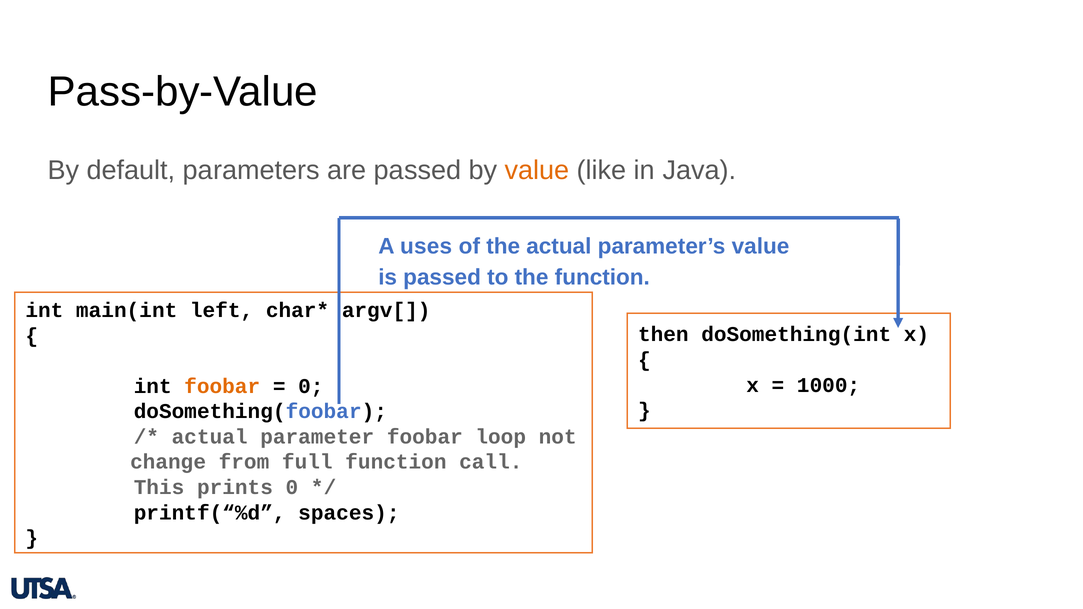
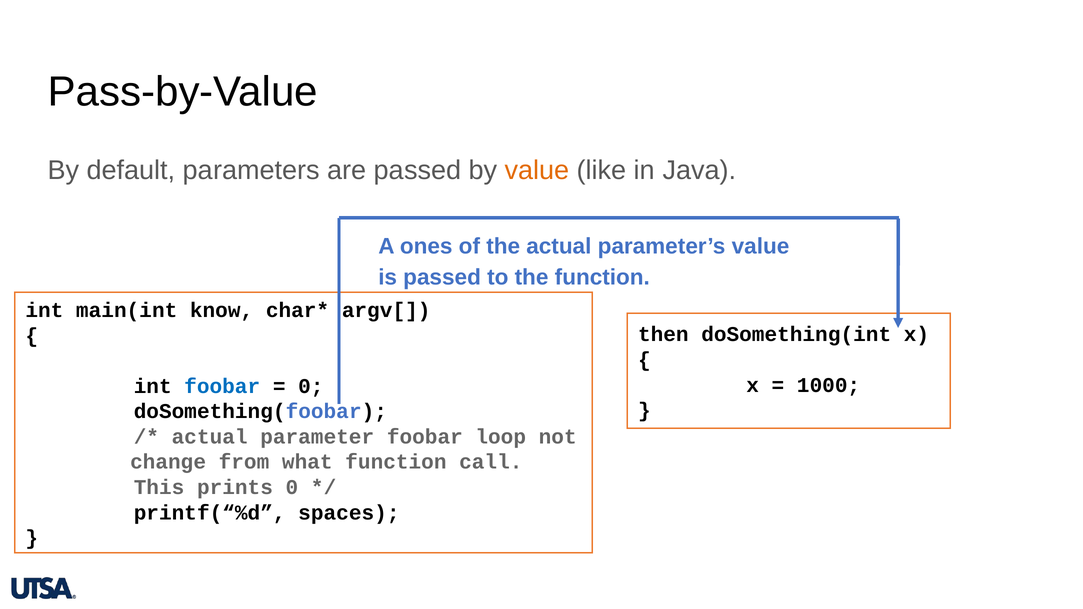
uses: uses -> ones (426, 247)
left: left -> know (222, 310)
foobar colour: orange -> blue (222, 386)
full: full -> what (307, 462)
